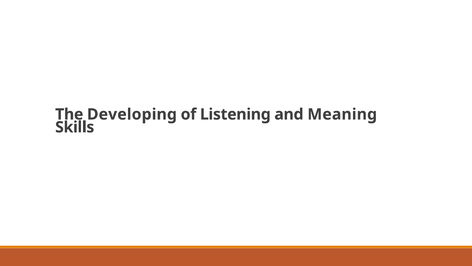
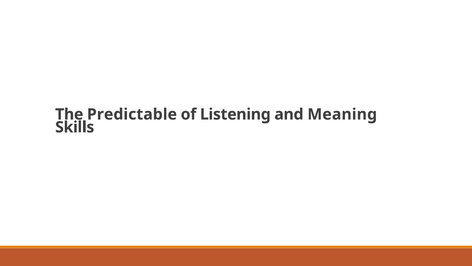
Developing: Developing -> Predictable (132, 114)
